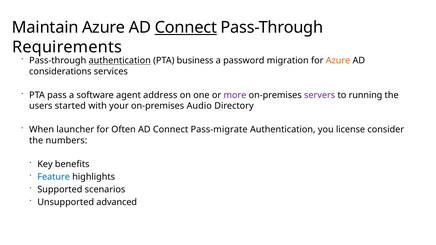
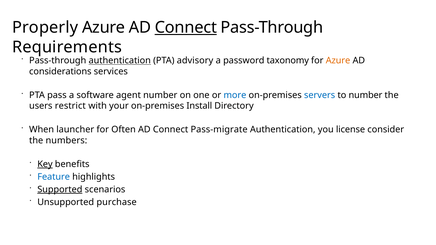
Maintain: Maintain -> Properly (45, 28)
business: business -> advisory (195, 61)
migration: migration -> taxonomy (288, 61)
agent address: address -> number (160, 95)
more colour: purple -> blue (235, 95)
servers colour: purple -> blue (320, 95)
to running: running -> number (365, 95)
started: started -> restrict (70, 106)
Audio: Audio -> Install (199, 106)
Key underline: none -> present (45, 164)
Supported underline: none -> present (60, 190)
advanced: advanced -> purchase (117, 202)
